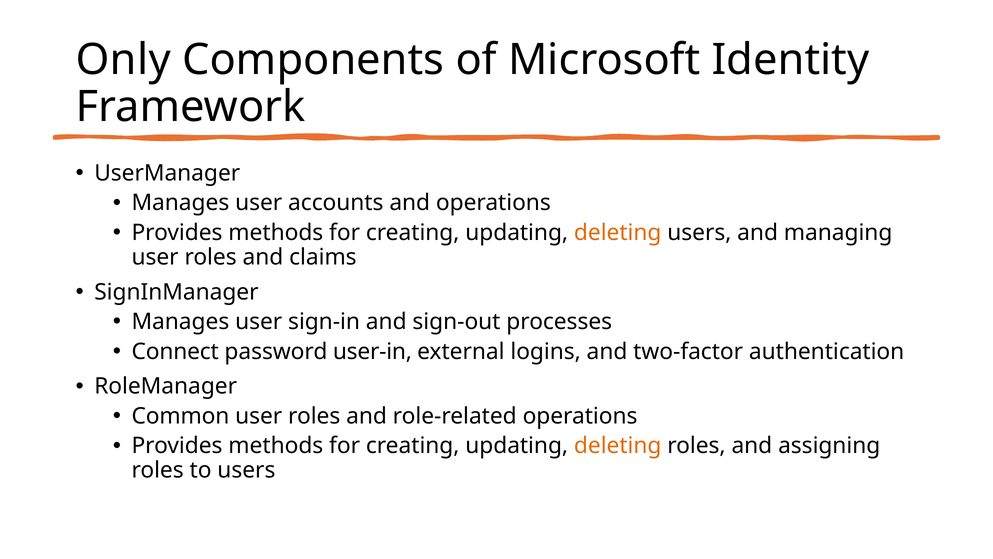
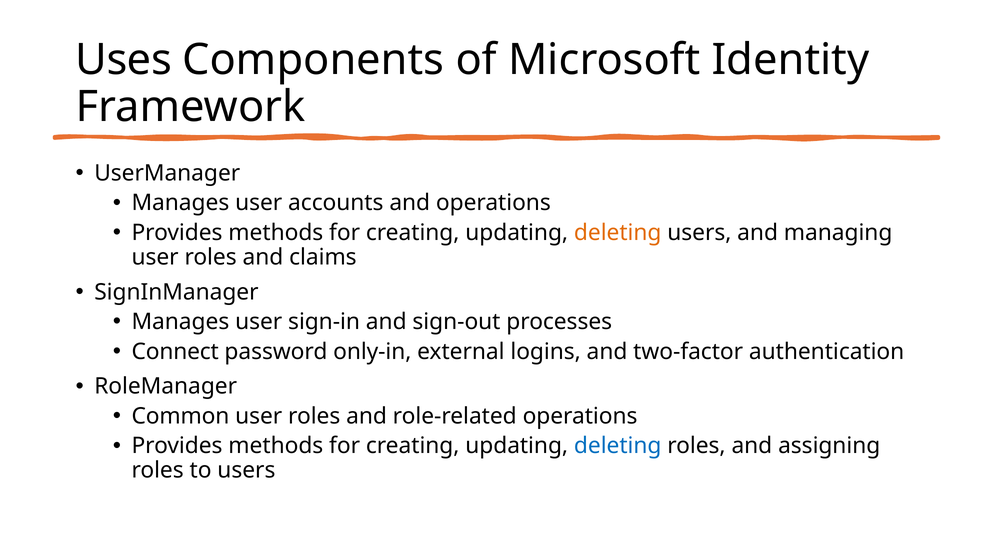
Only: Only -> Uses (124, 60)
user-in: user-in -> only-in (372, 351)
deleting colour: orange -> blue (618, 446)
